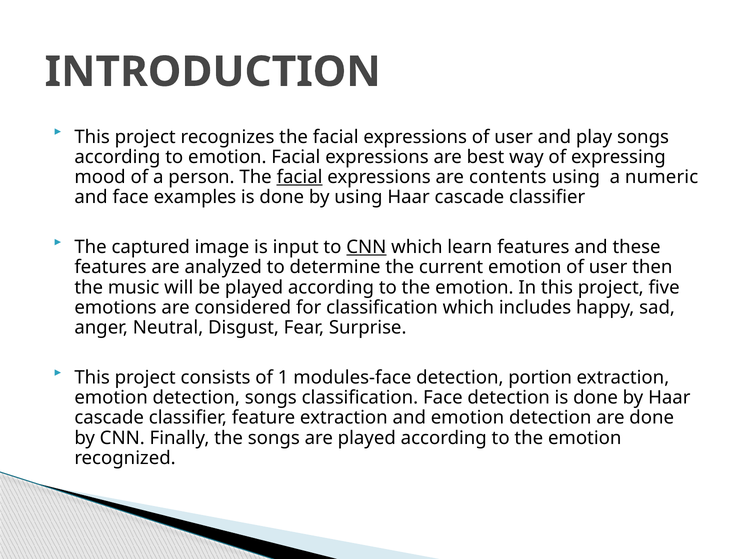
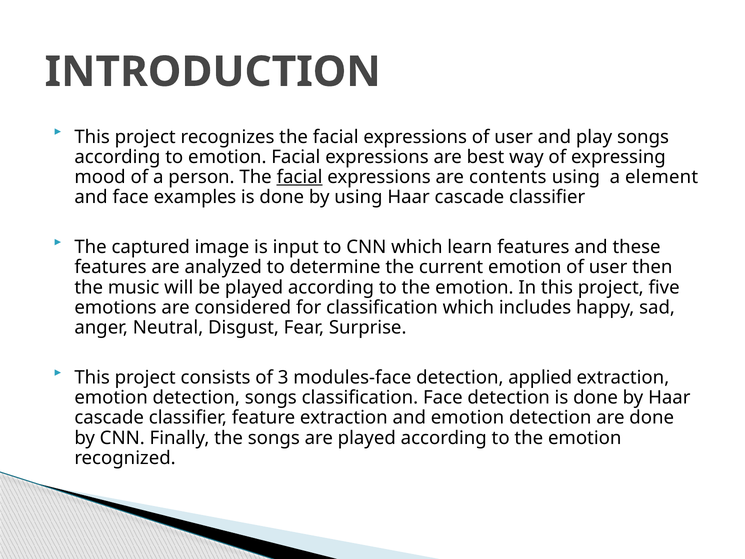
numeric: numeric -> element (662, 177)
CNN underline: present -> none (366, 247)
1: 1 -> 3 (283, 377)
portion: portion -> applied (540, 377)
